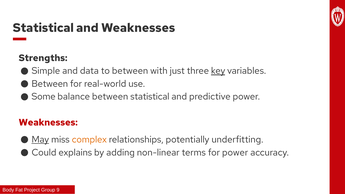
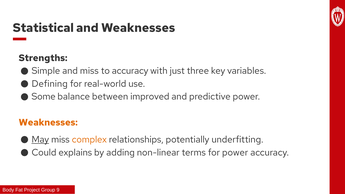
and data: data -> miss (89, 71)
to between: between -> accuracy (130, 71)
key underline: present -> none (218, 71)
Between: Between -> Defining (50, 84)
between statistical: statistical -> improved (150, 97)
Weaknesses colour: red -> orange (48, 122)
